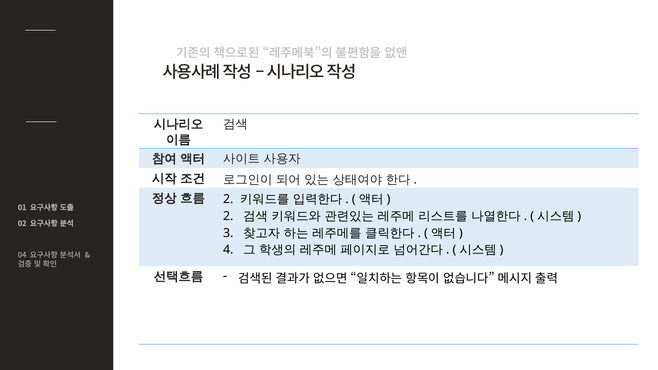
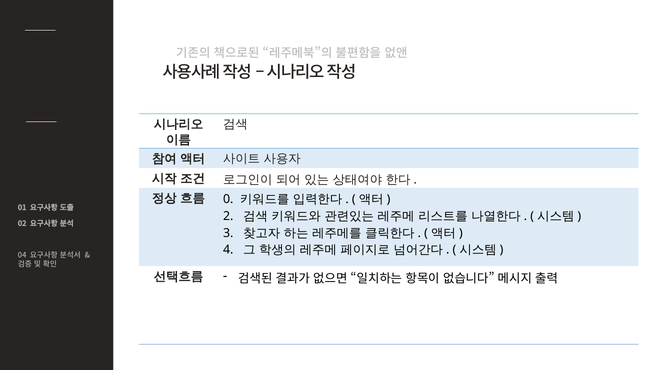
2: 2 -> 0 (228, 199)
